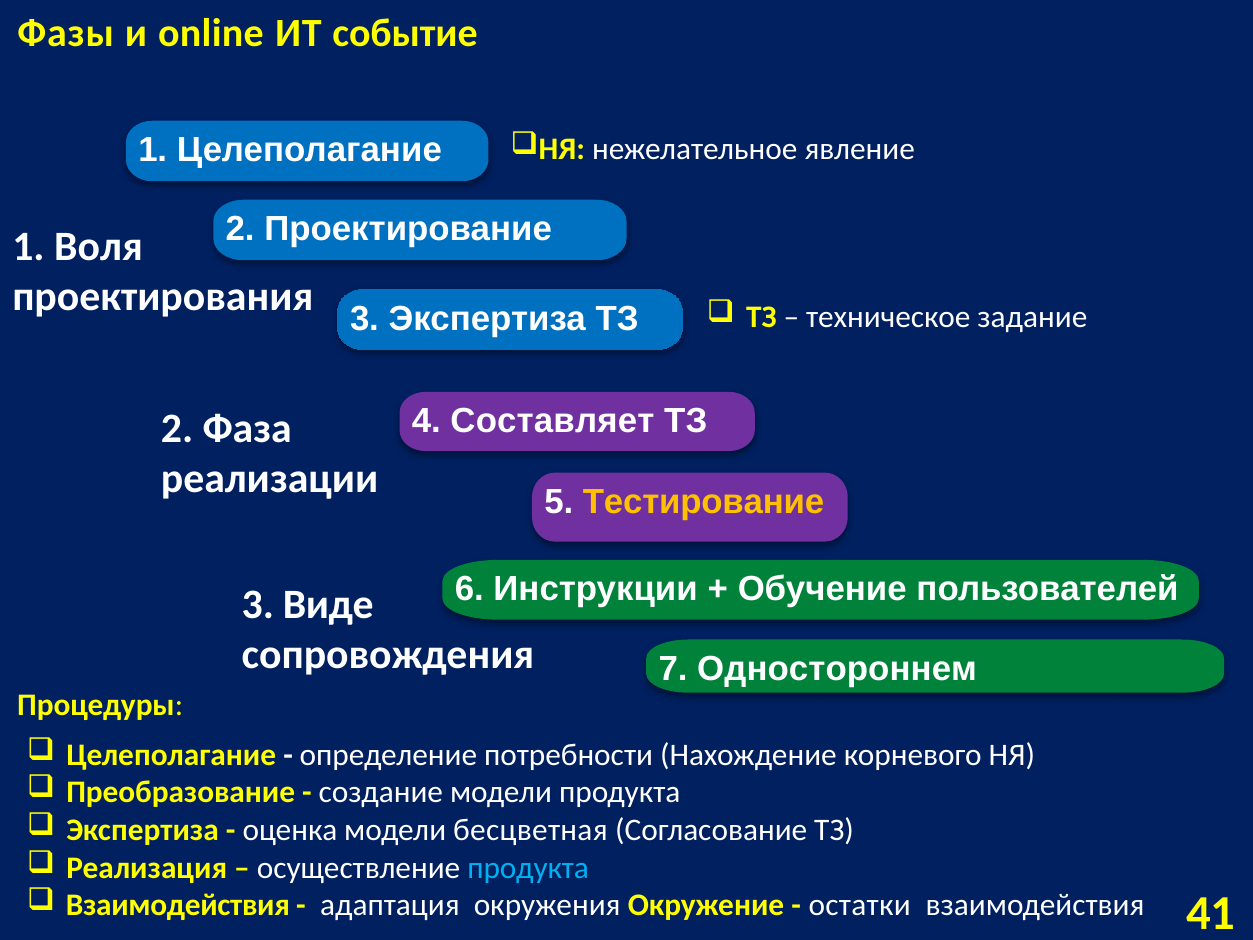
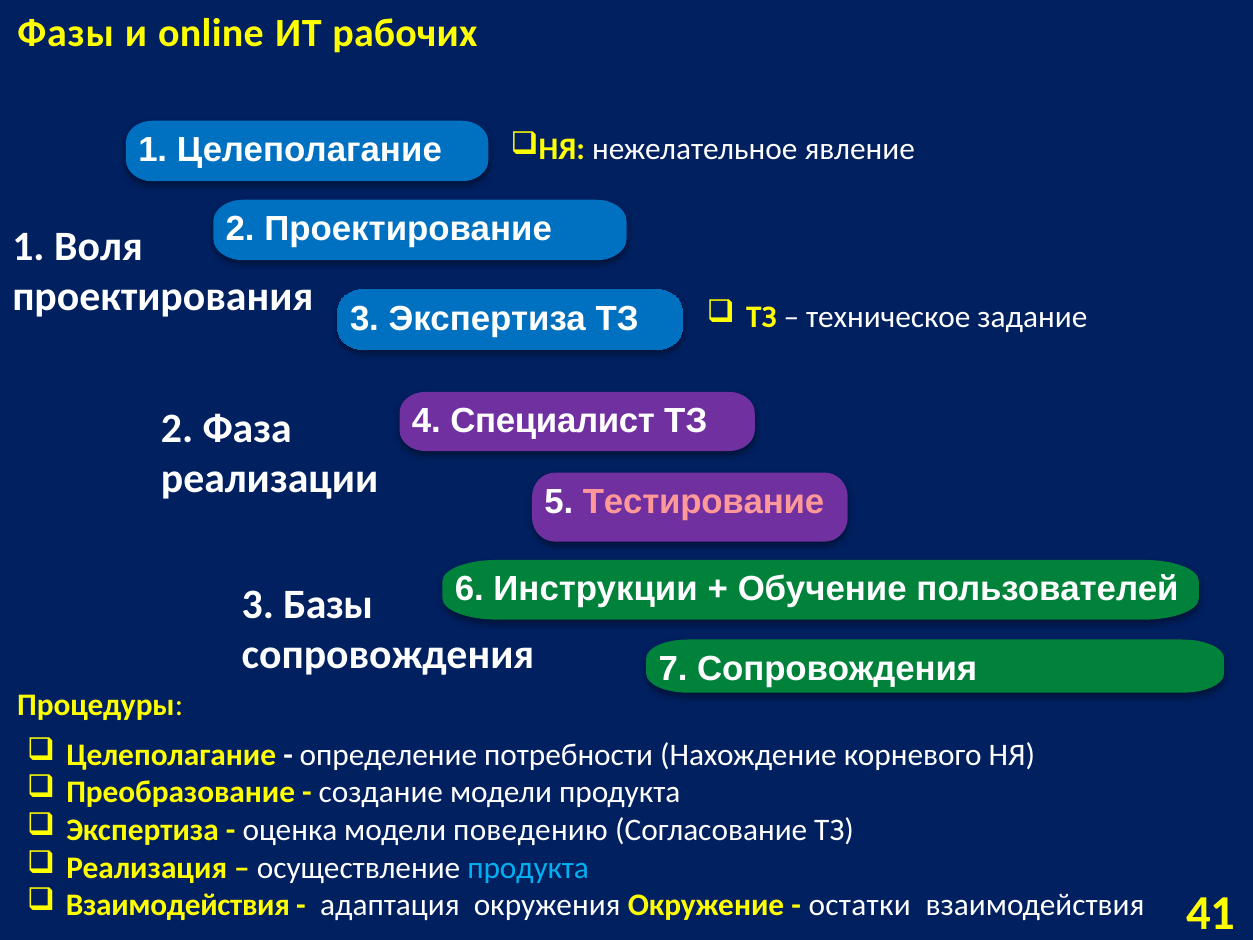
событие: событие -> рабочих (405, 34)
Составляет: Составляет -> Специалист (553, 421)
Тестирование colour: yellow -> pink (704, 502)
Виде: Виде -> Базы (328, 604)
7 Одностороннем: Одностороннем -> Сопровождения (837, 669)
бесцветная: бесцветная -> поведению (530, 830)
